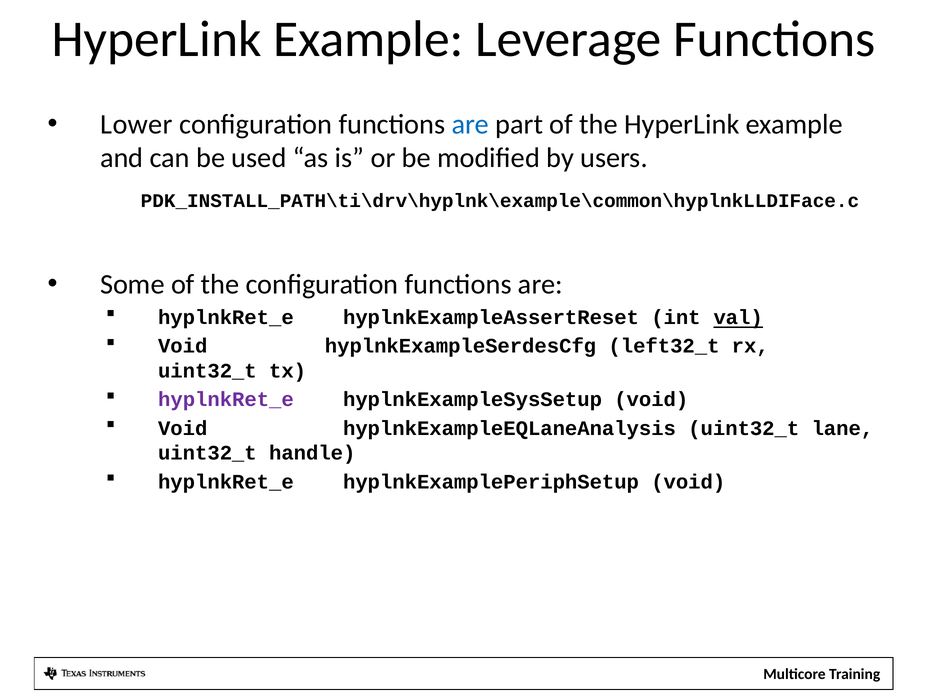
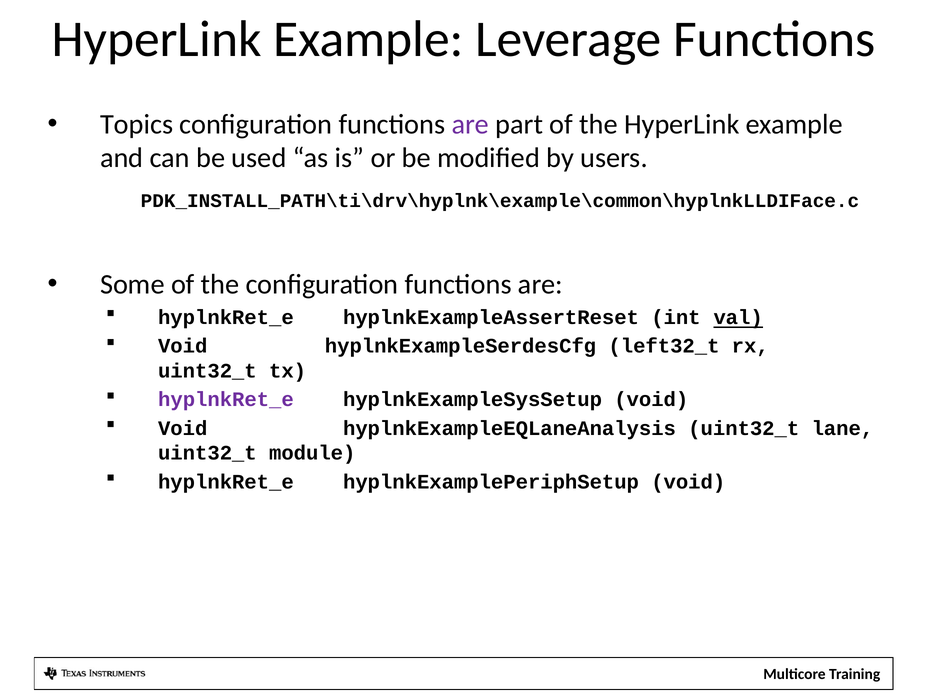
Lower: Lower -> Topics (137, 124)
are colour: blue -> purple (470, 124)
handle: handle -> module (312, 453)
